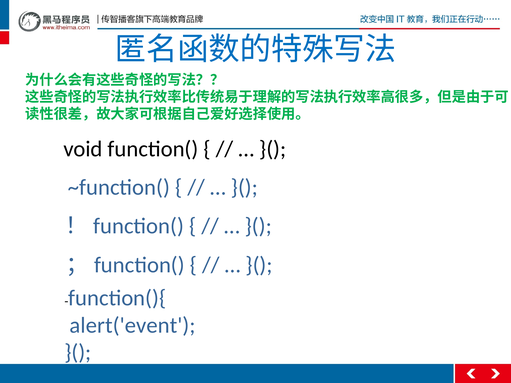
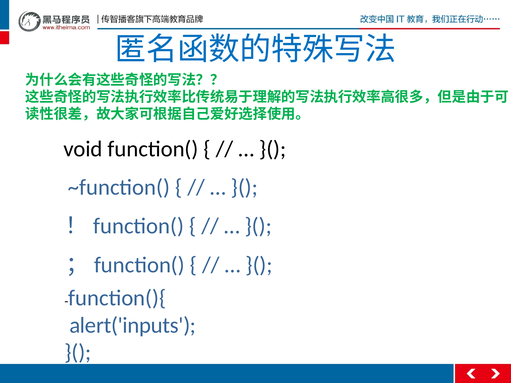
alert('event: alert('event -> alert('inputs (133, 325)
